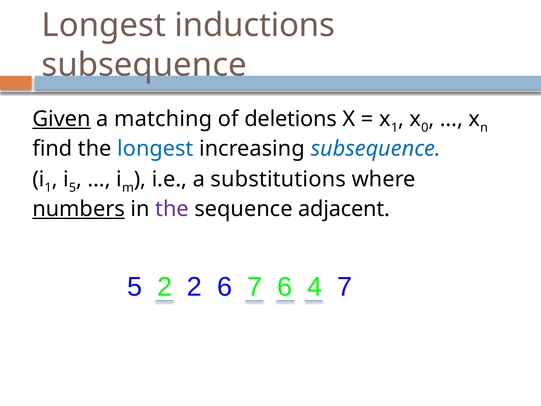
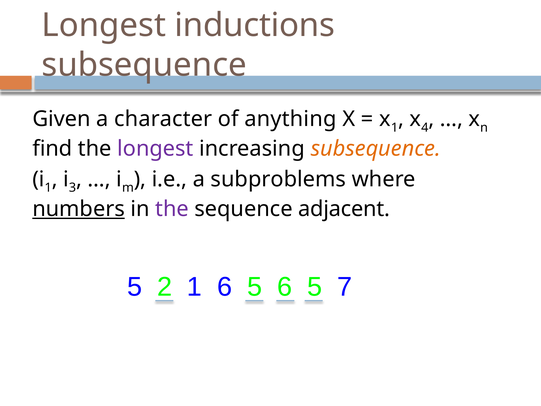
Given underline: present -> none (62, 119)
matching: matching -> character (163, 119)
deletions: deletions -> anything (290, 119)
0: 0 -> 4 (425, 127)
longest colour: blue -> purple (155, 149)
subsequence colour: blue -> orange (376, 149)
5: 5 -> 3 (72, 188)
substitutions: substitutions -> subproblems (278, 179)
2 2: 2 -> 1 (195, 287)
7: 7 -> 5 (255, 287)
4: 4 -> 5 (315, 287)
